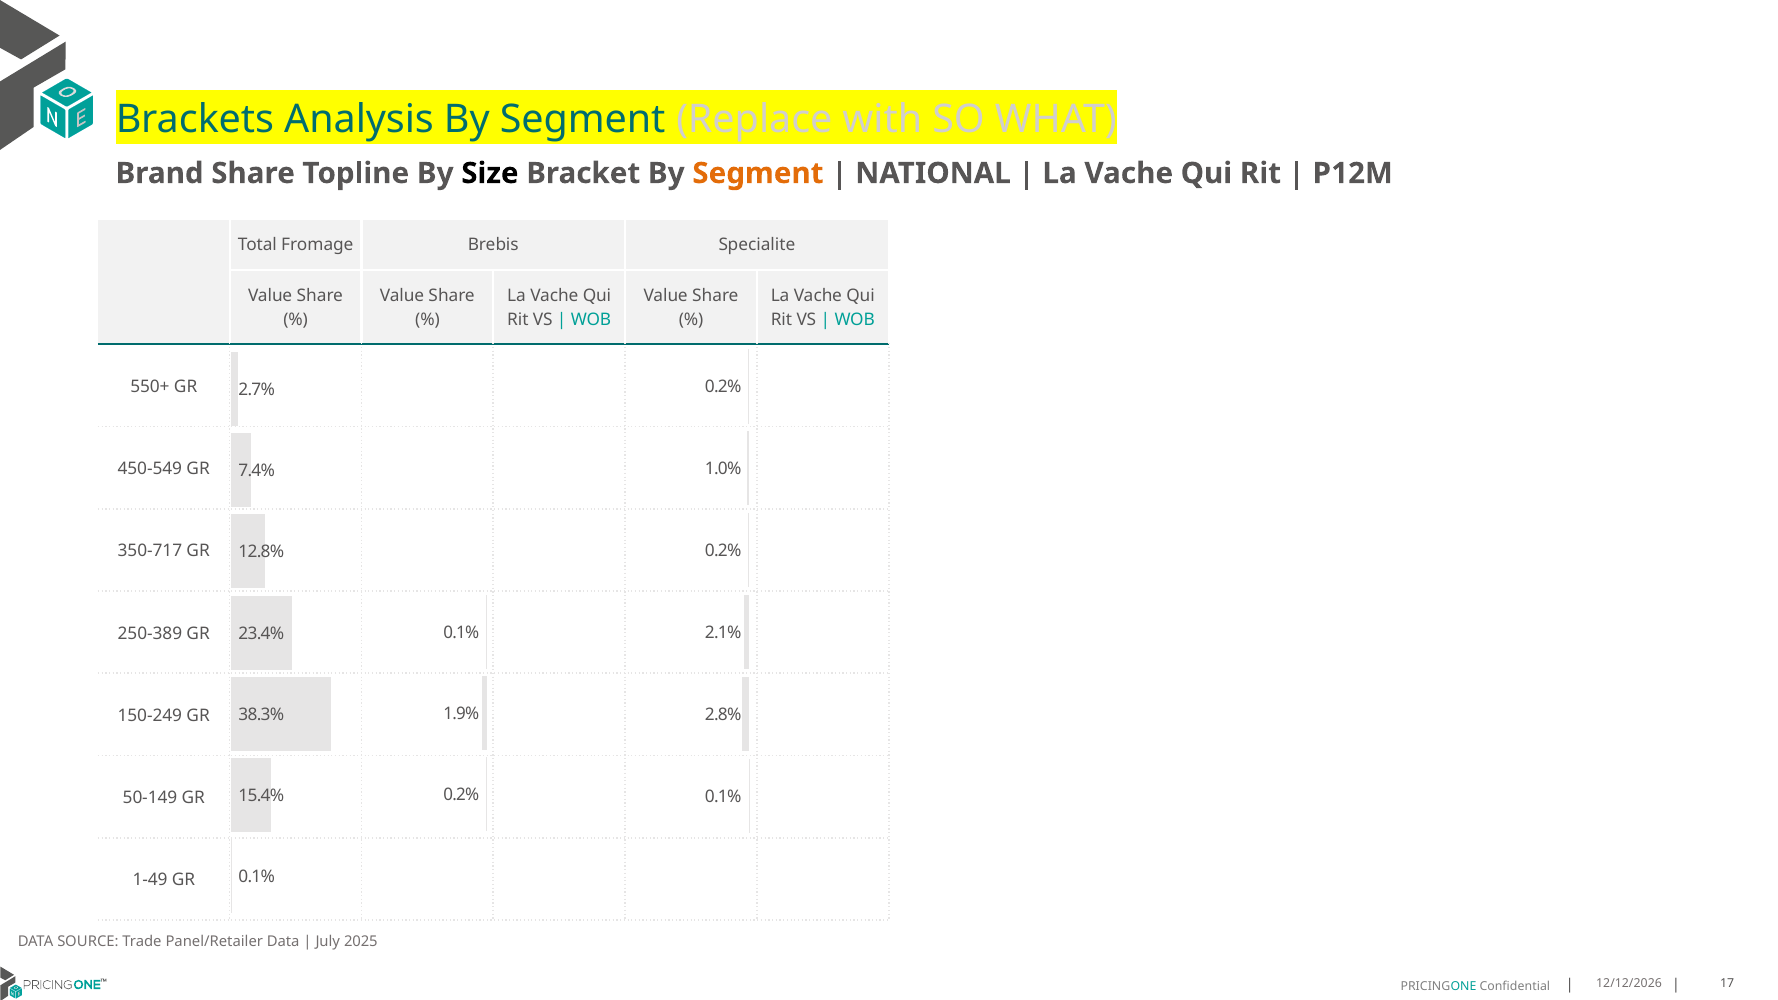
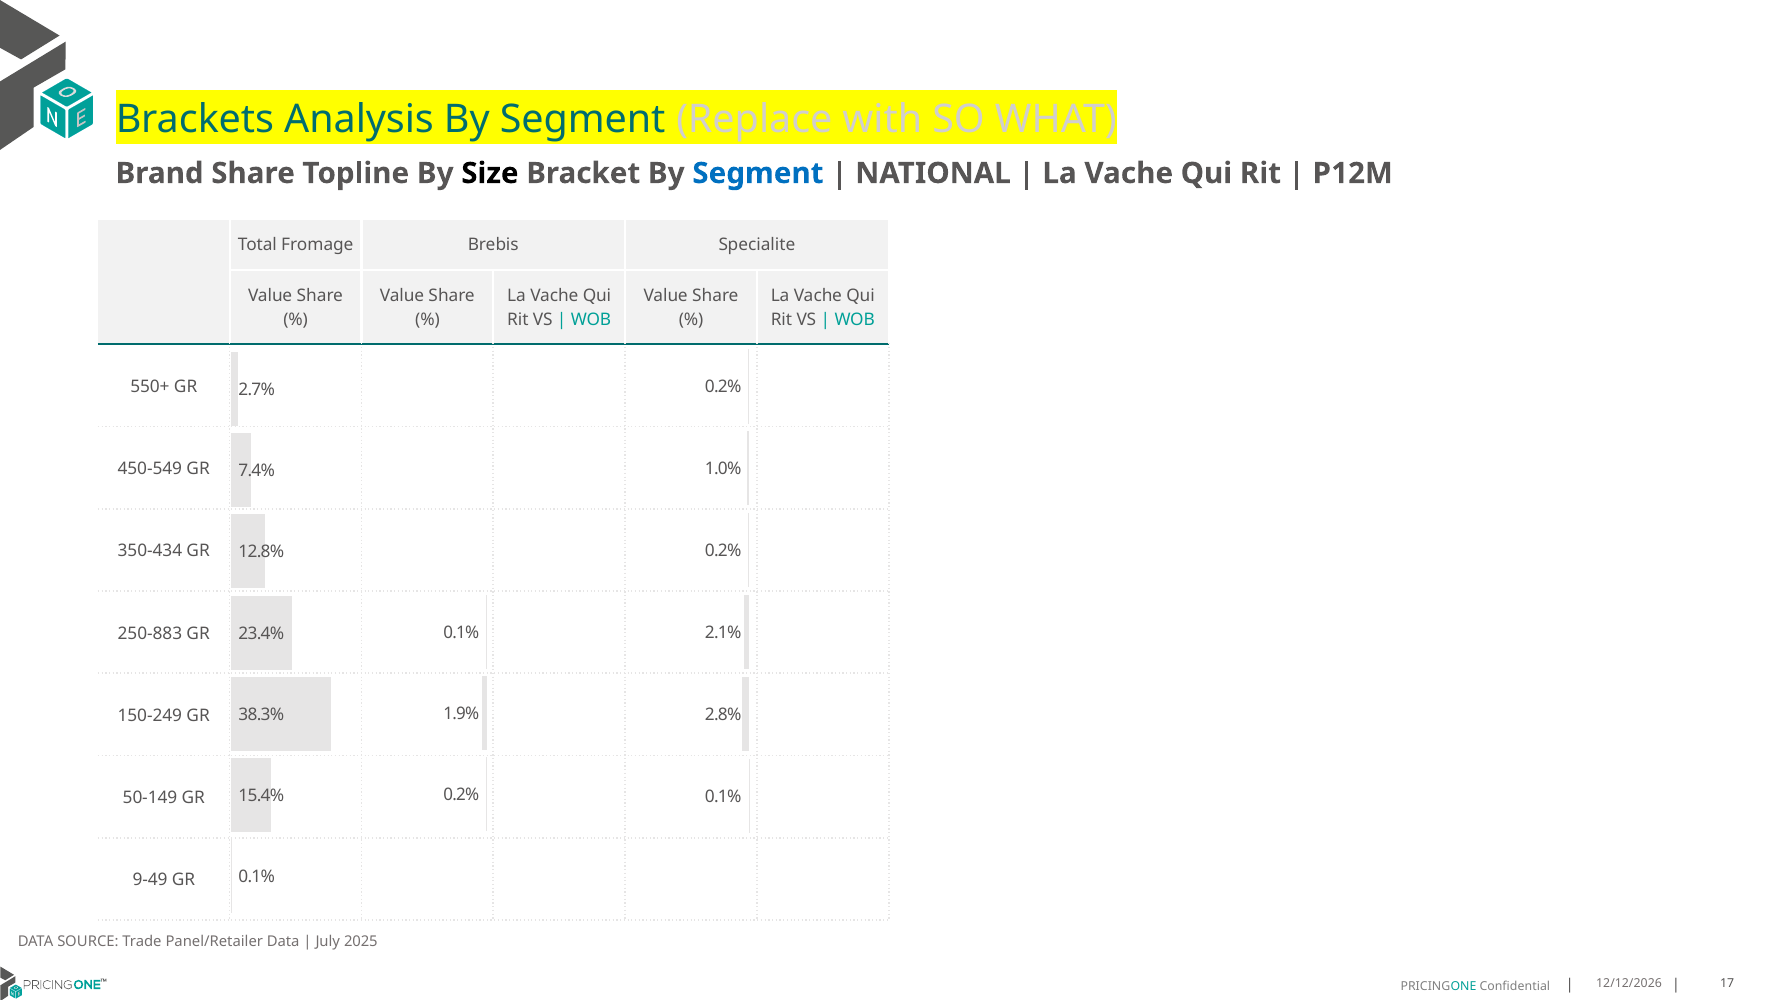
Segment colour: orange -> blue (758, 173)
350-717: 350-717 -> 350-434 (150, 551)
250-389: 250-389 -> 250-883 (150, 634)
1-49: 1-49 -> 9-49 (150, 880)
